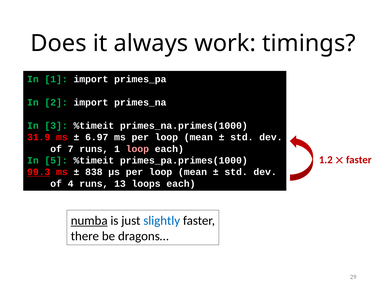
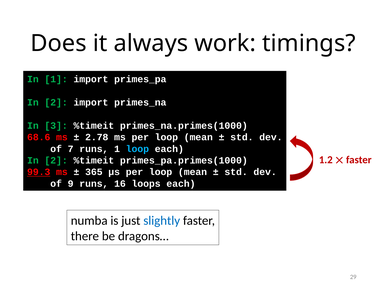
31.9: 31.9 -> 68.6 (39, 137)
6.97: 6.97 -> 2.78 (97, 137)
loop colour: pink -> light blue (137, 149)
5: 5 -> 2 (56, 161)
838: 838 -> 365 (94, 172)
4: 4 -> 9 (71, 184)
13: 13 -> 16 (120, 184)
numba underline: present -> none (89, 221)
